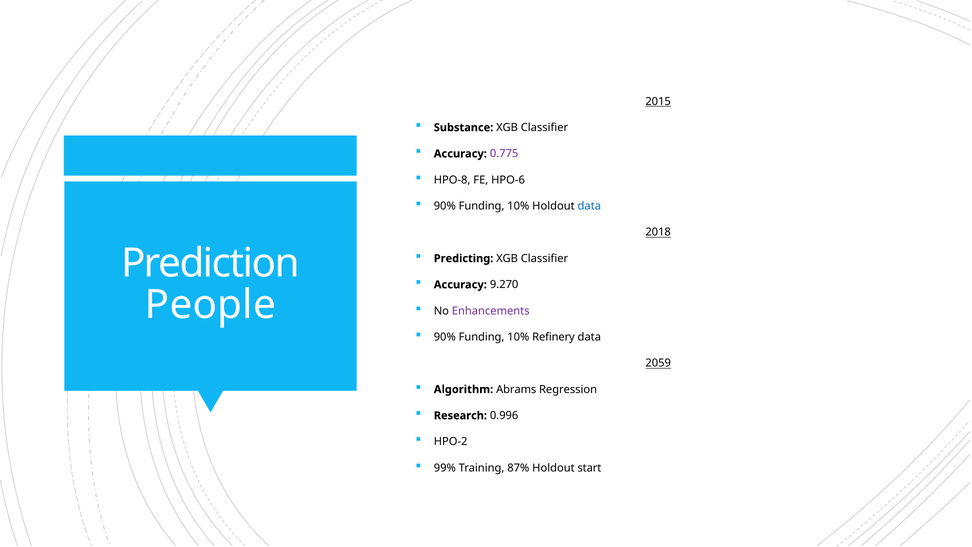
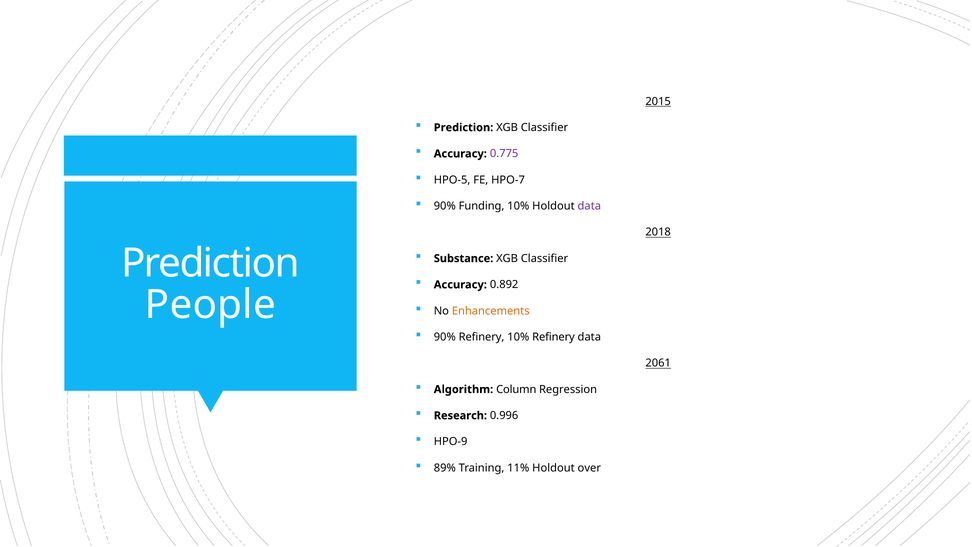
Substance: Substance -> Prediction (464, 127)
HPO-8: HPO-8 -> HPO-5 (452, 180)
HPO-6: HPO-6 -> HPO-7 (508, 180)
data colour: blue -> purple (589, 206)
Predicting: Predicting -> Substance (464, 258)
9.270: 9.270 -> 0.892 (504, 285)
Enhancements colour: purple -> orange (491, 311)
Funding: Funding -> Refinery (482, 337)
2059: 2059 -> 2061 (658, 363)
Abrams: Abrams -> Column (516, 389)
HPO-2: HPO-2 -> HPO-9 (451, 442)
99%: 99% -> 89% (445, 468)
87%: 87% -> 11% (518, 468)
start: start -> over (589, 468)
